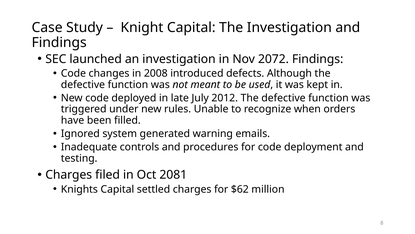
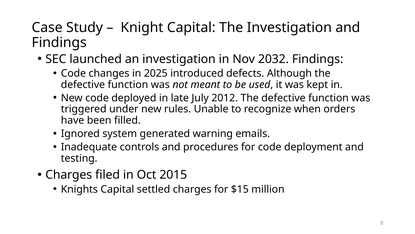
2072: 2072 -> 2032 (273, 59)
2008: 2008 -> 2025 (156, 73)
2081: 2081 -> 2015 (173, 174)
$62: $62 -> $15 (240, 189)
